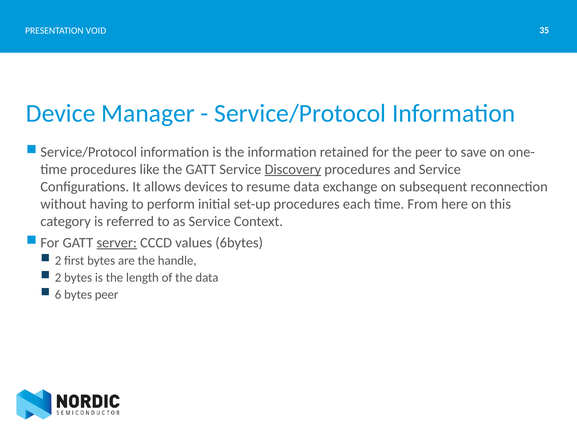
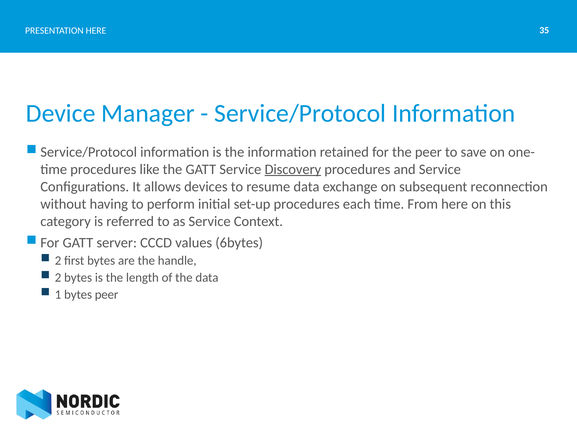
PRESENTATION VOID: VOID -> HERE (96, 31)
server underline: present -> none (117, 243)
6: 6 -> 1 (58, 294)
